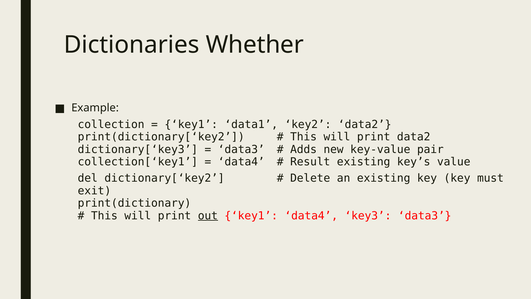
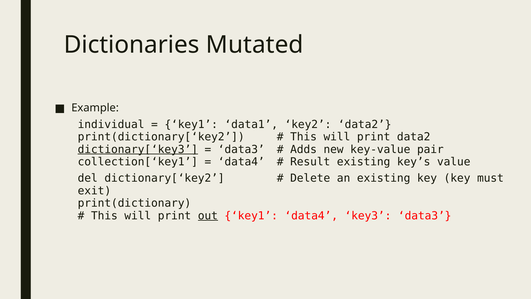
Whether: Whether -> Mutated (255, 45)
collection: collection -> individual (111, 124)
dictionary[‘key3 underline: none -> present (138, 149)
